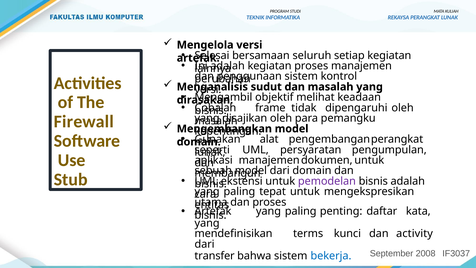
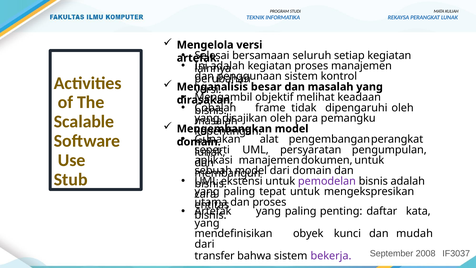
sudut: sudut -> besar (266, 87)
Firewall: Firewall -> Scalable (84, 122)
terms: terms -> obyek (308, 233)
activity: activity -> mudah (415, 233)
bekerja colour: blue -> purple (331, 256)
